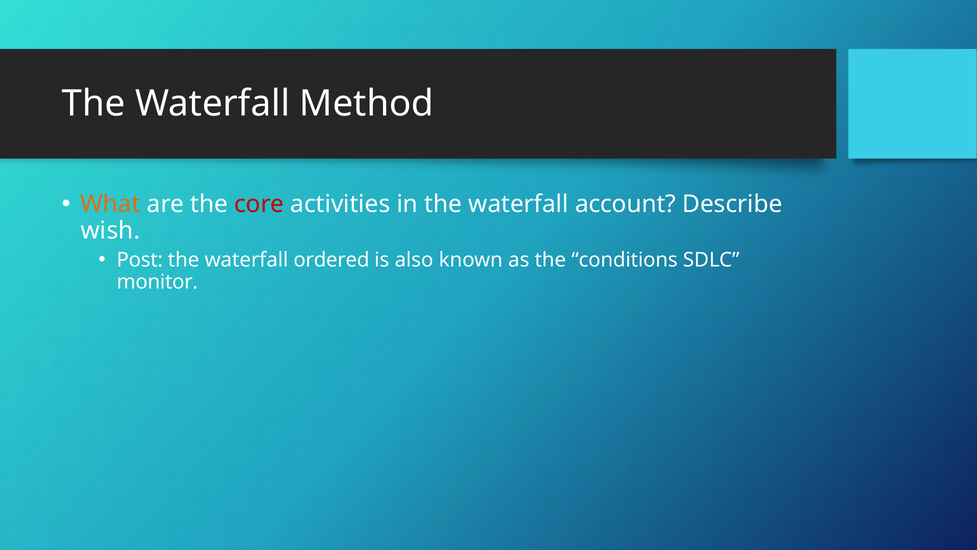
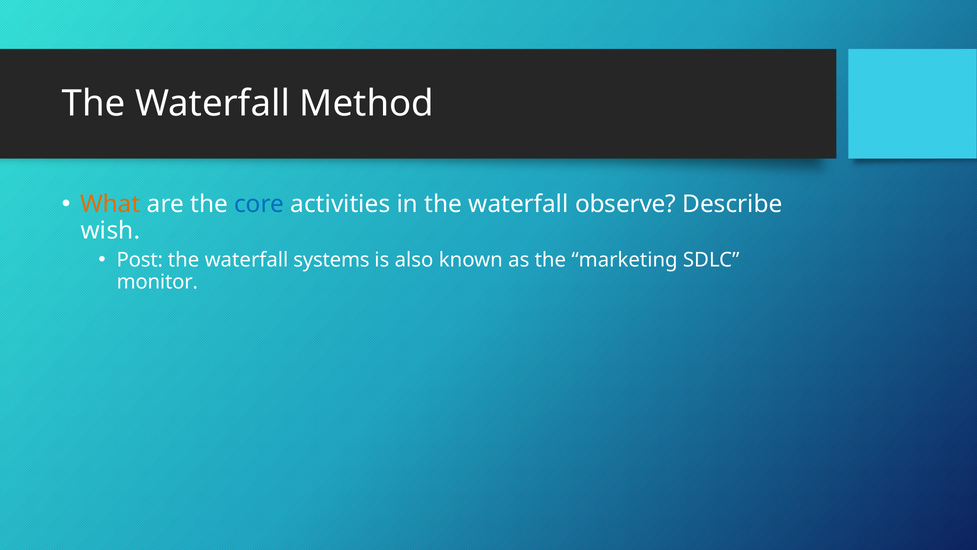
core colour: red -> blue (259, 204)
account: account -> observe (626, 204)
ordered: ordered -> systems (331, 260)
conditions: conditions -> marketing (625, 260)
